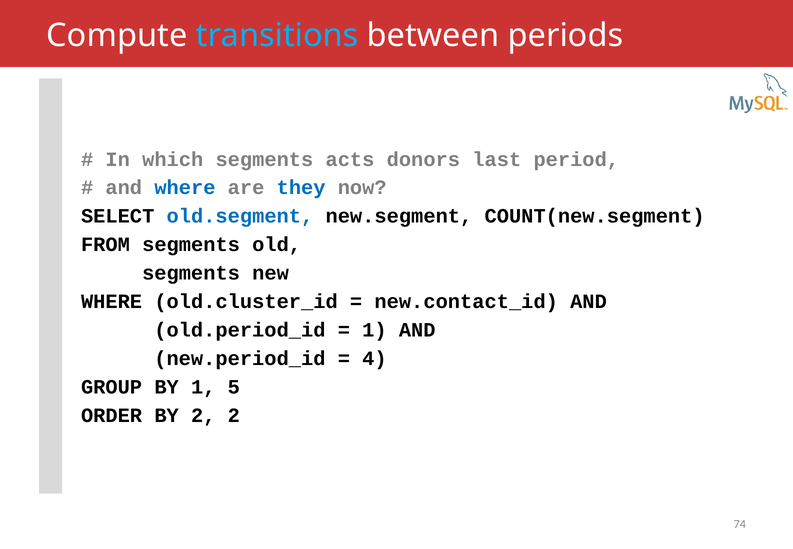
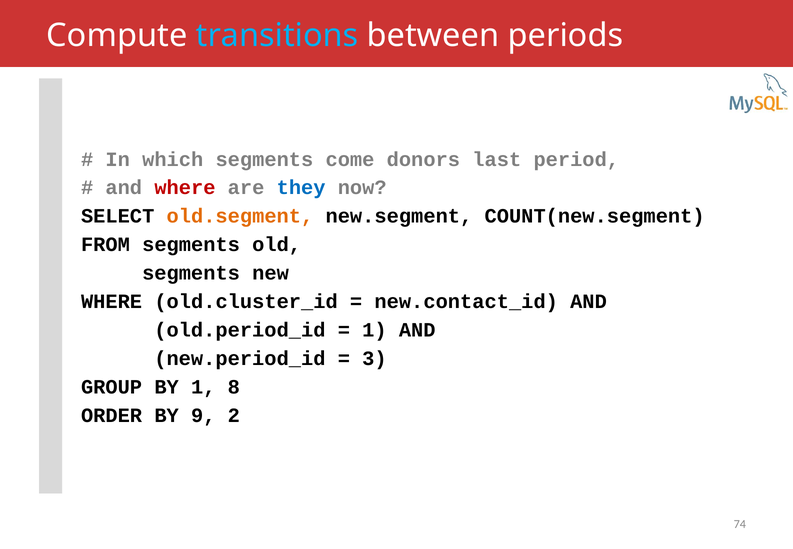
acts: acts -> come (350, 159)
where colour: blue -> red (185, 188)
old.segment colour: blue -> orange (240, 216)
4: 4 -> 3 (374, 359)
5: 5 -> 8 (234, 387)
BY 2: 2 -> 9 (203, 416)
